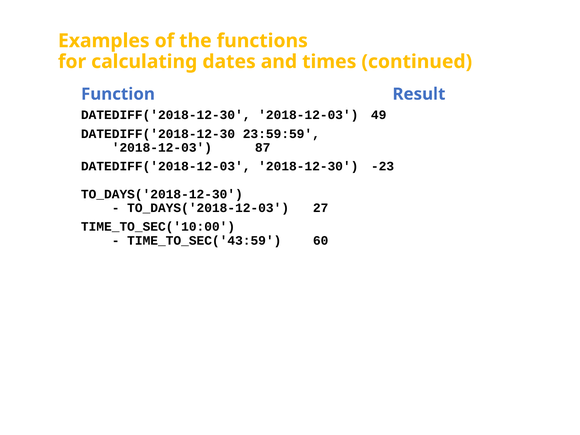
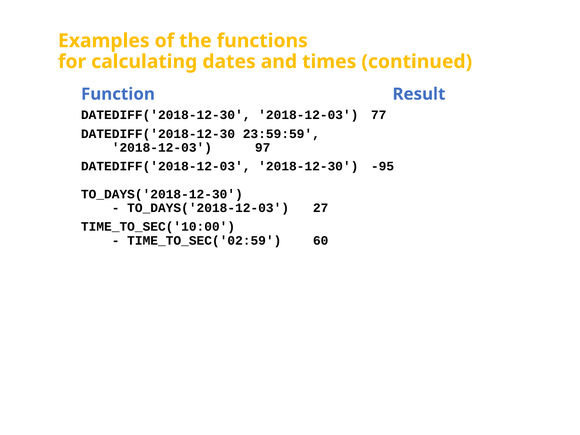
49: 49 -> 77 (379, 115)
87: 87 -> 97 (263, 148)
-23: -23 -> -95 (383, 166)
TIME_TO_SEC('43:59: TIME_TO_SEC('43:59 -> TIME_TO_SEC('02:59 (204, 241)
